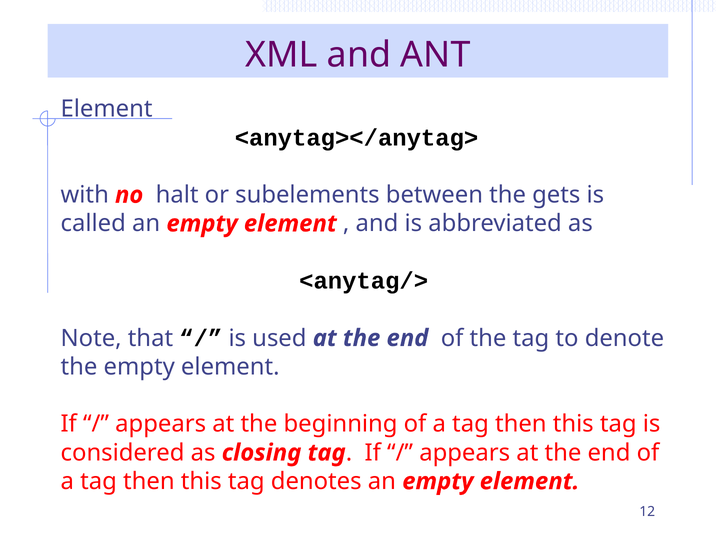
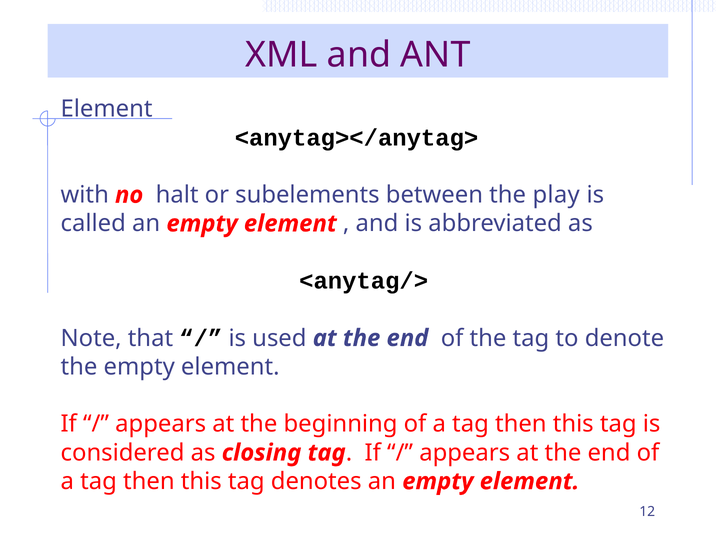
gets: gets -> play (556, 195)
